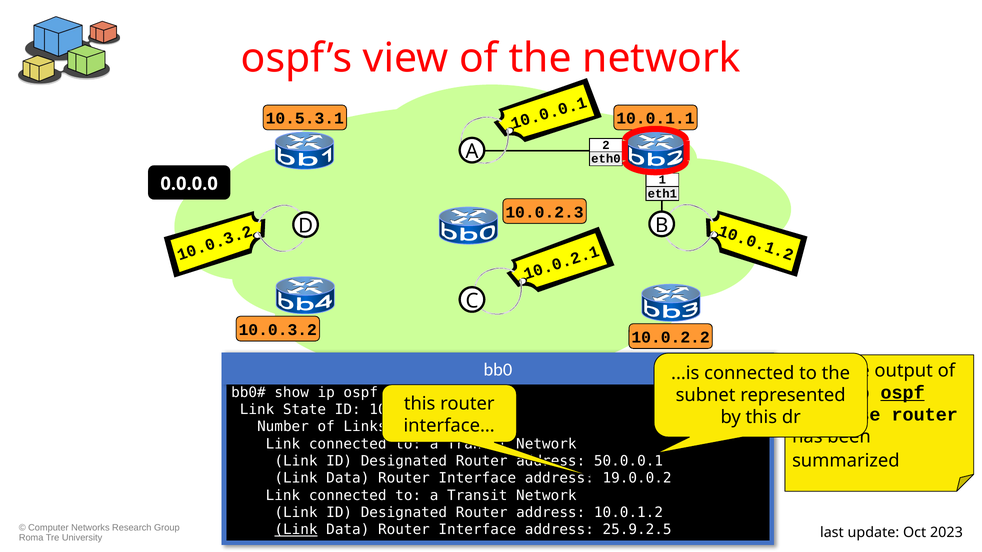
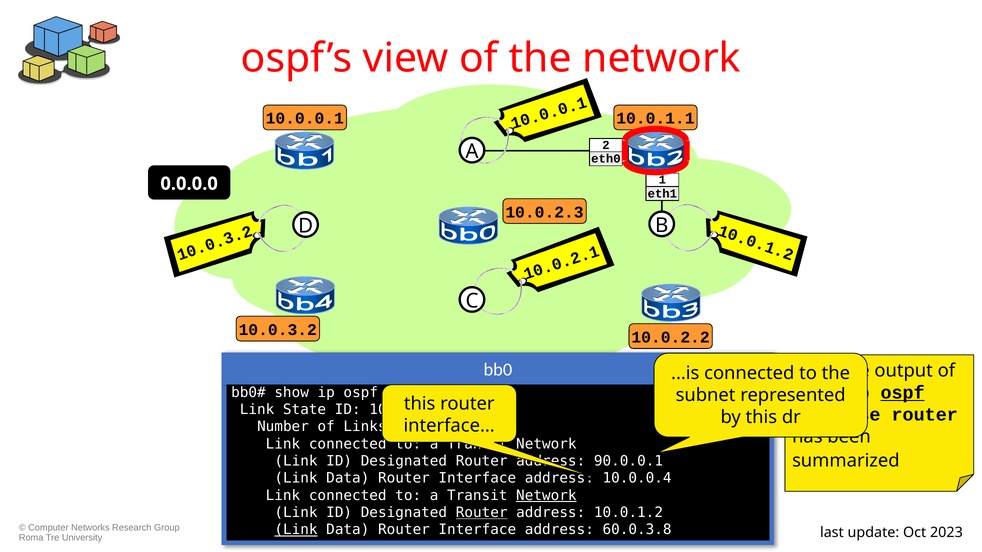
10.5.3.1: 10.5.3.1 -> 10.0.0.1 (305, 119)
50.0.0.1: 50.0.0.1 -> 90.0.0.1 (628, 461)
19.0.0.2: 19.0.0.2 -> 10.0.0.4 (637, 479)
Network underline: none -> present (546, 496)
Router underline: none -> present (482, 513)
25.9.2.5: 25.9.2.5 -> 60.0.3.8 (637, 530)
